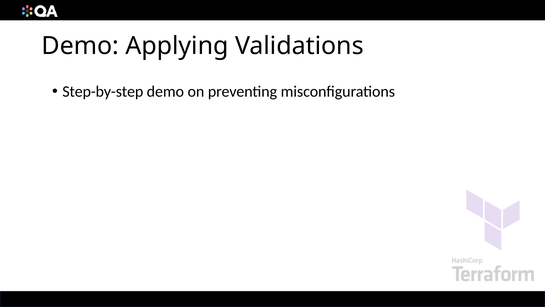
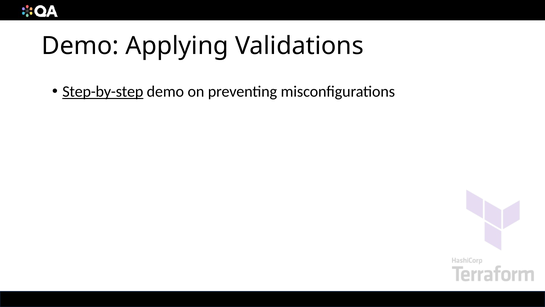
Step-by-step underline: none -> present (103, 92)
